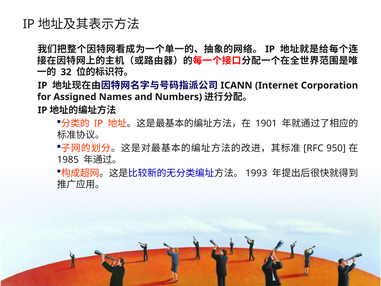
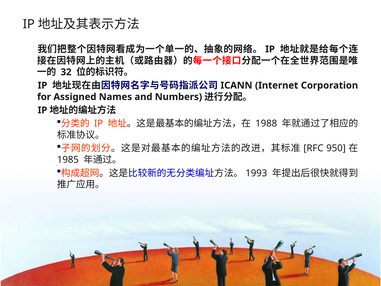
1901: 1901 -> 1988 (266, 123)
